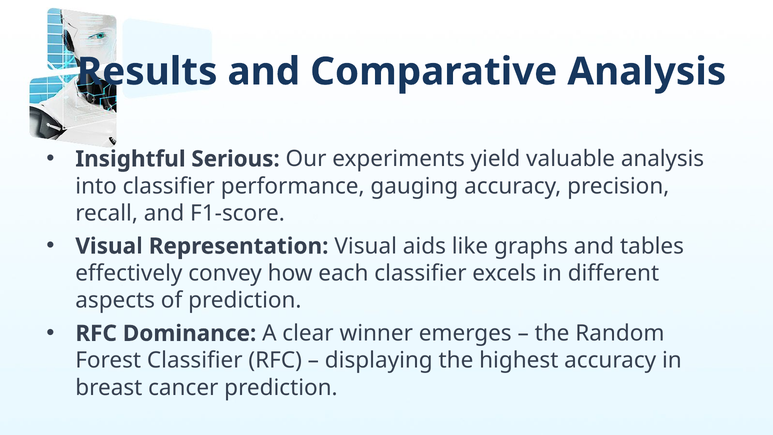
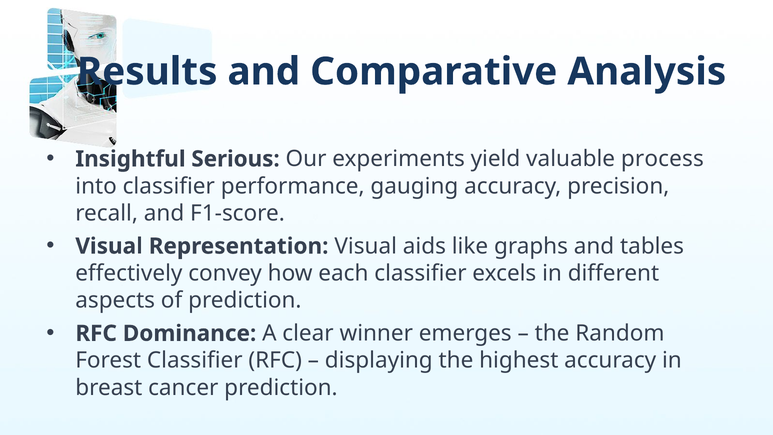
valuable analysis: analysis -> process (662, 159)
